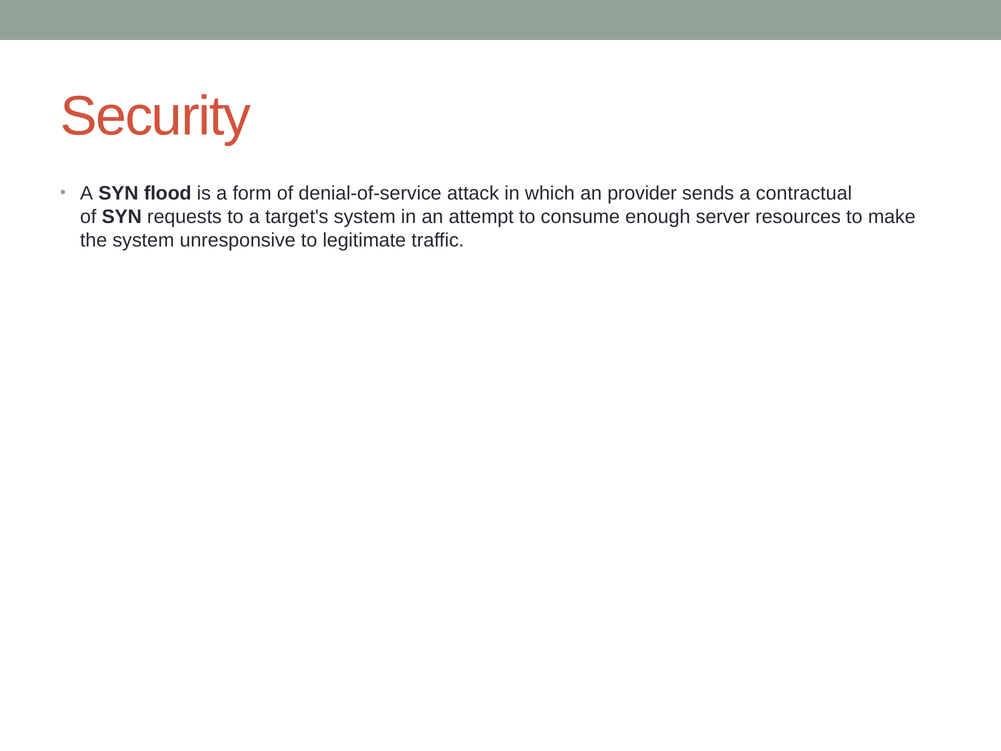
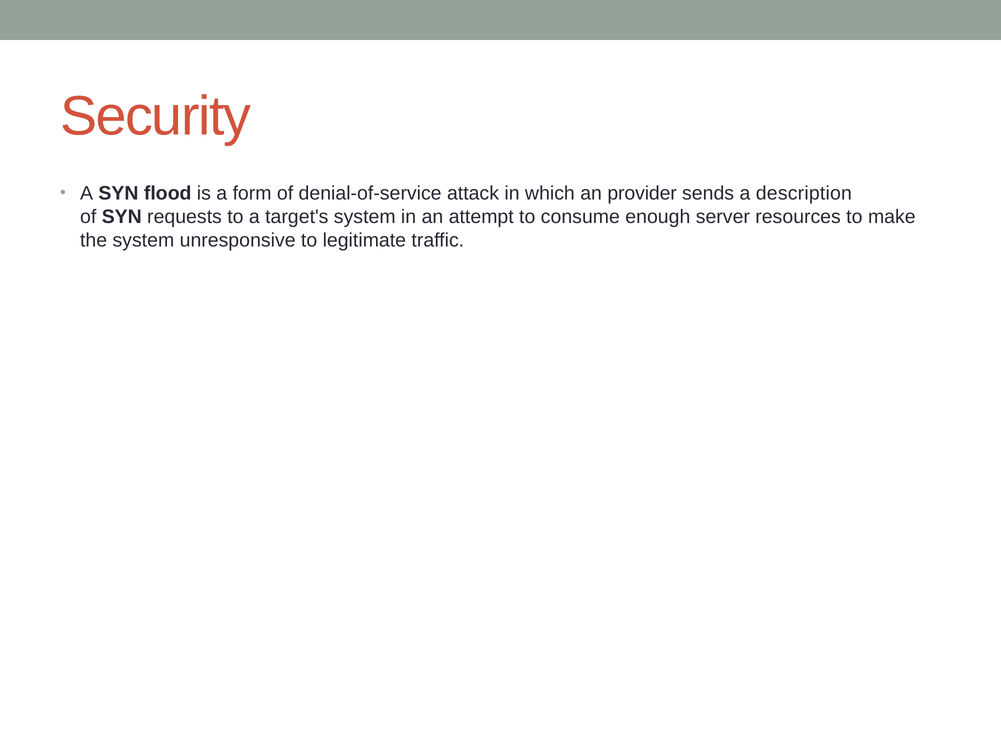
contractual: contractual -> description (804, 193)
